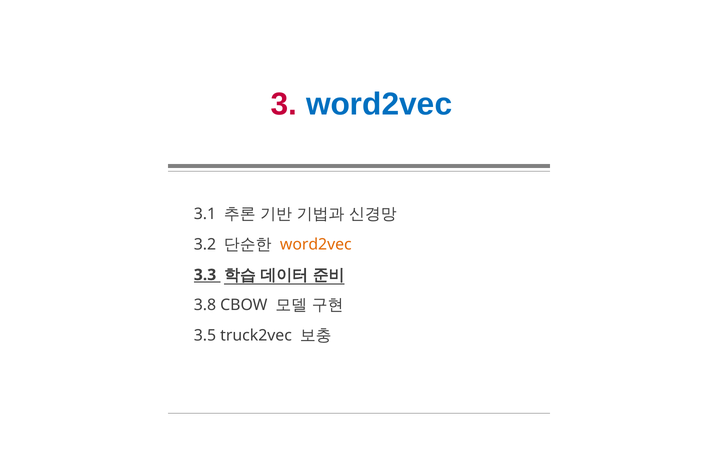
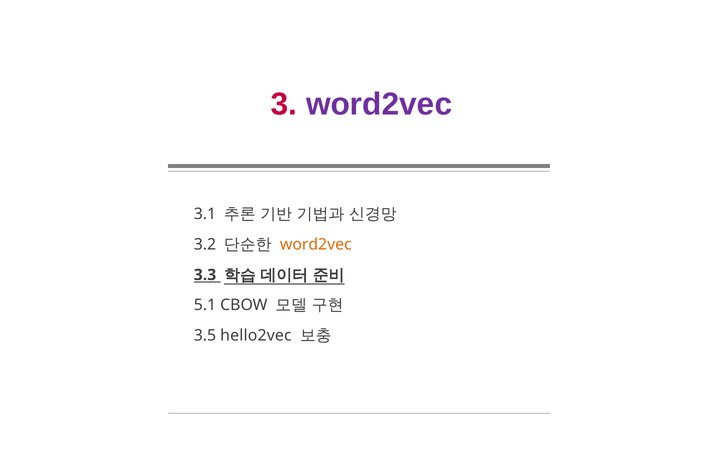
word2vec colour: blue -> purple (379, 104)
3.8: 3.8 -> 5.1 (205, 305)
truck2vec: truck2vec -> hello2vec (256, 335)
